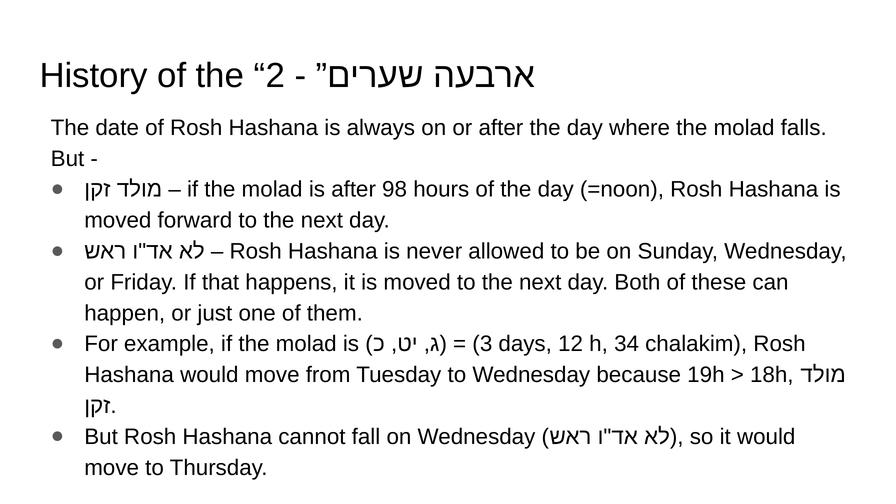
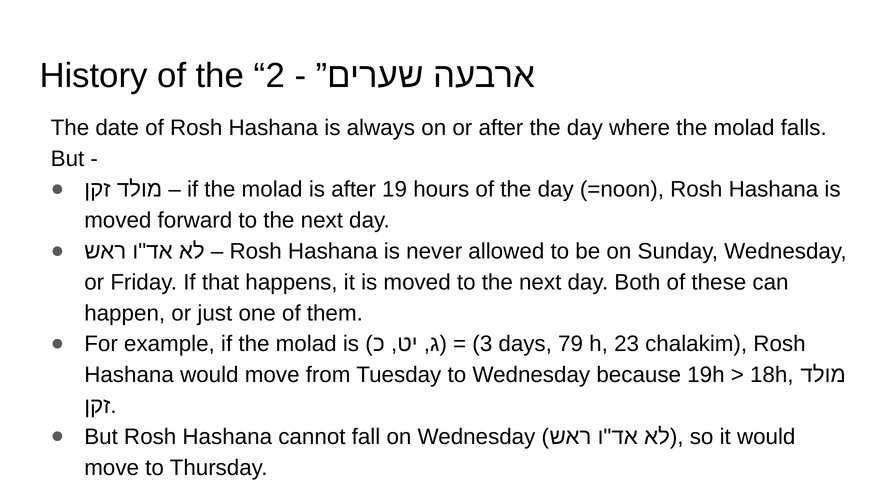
98: 98 -> 19 (395, 190)
12: 12 -> 79 (571, 344)
34: 34 -> 23 (627, 344)
